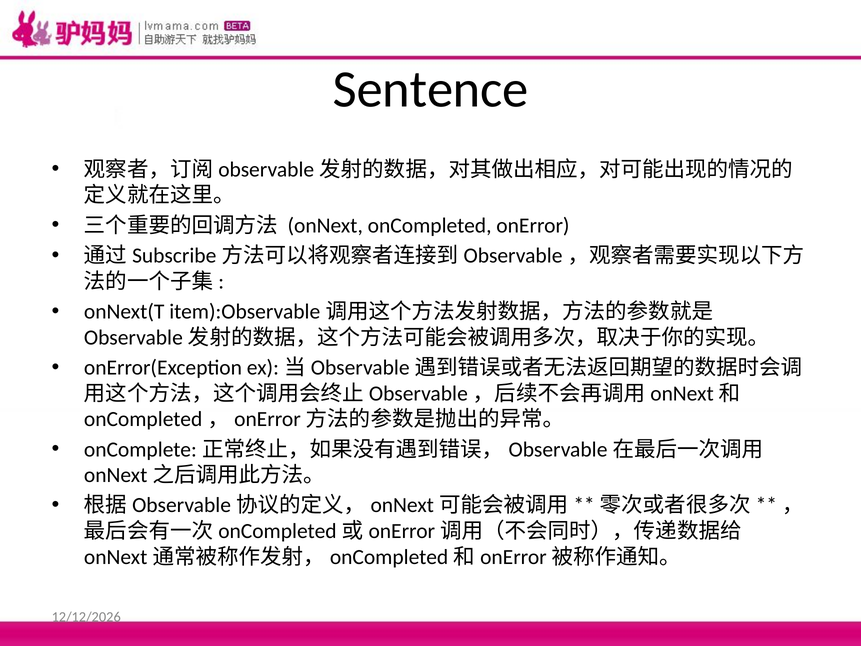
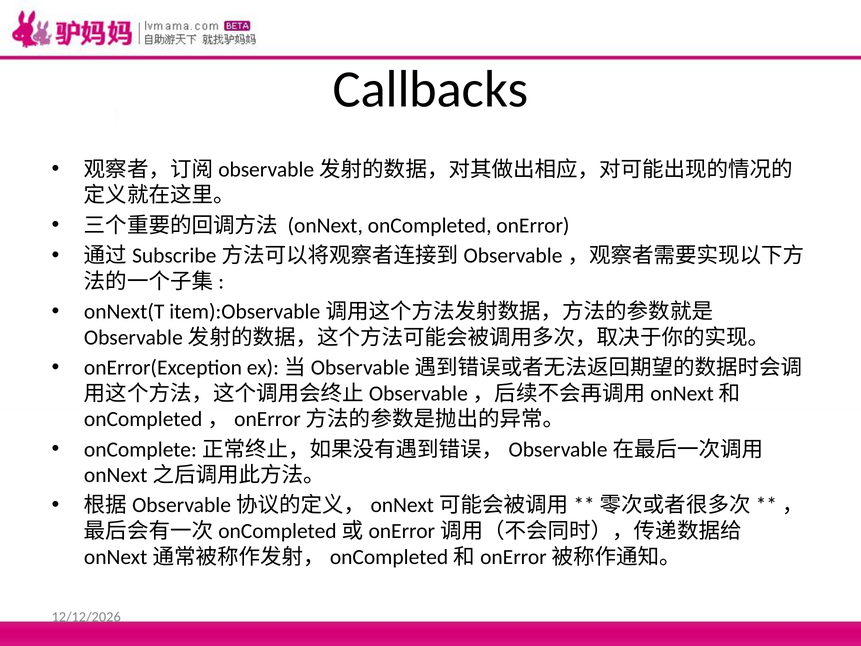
Sentence: Sentence -> Callbacks (430, 89)
